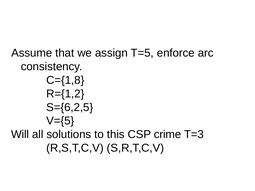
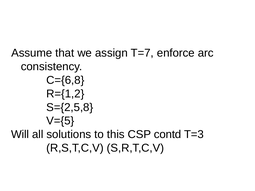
T=5: T=5 -> T=7 (142, 53)
C={1,8: C={1,8 -> C={6,8 (65, 80)
S={6,2,5: S={6,2,5 -> S={2,5,8 (70, 107)
crime: crime -> contd (168, 135)
